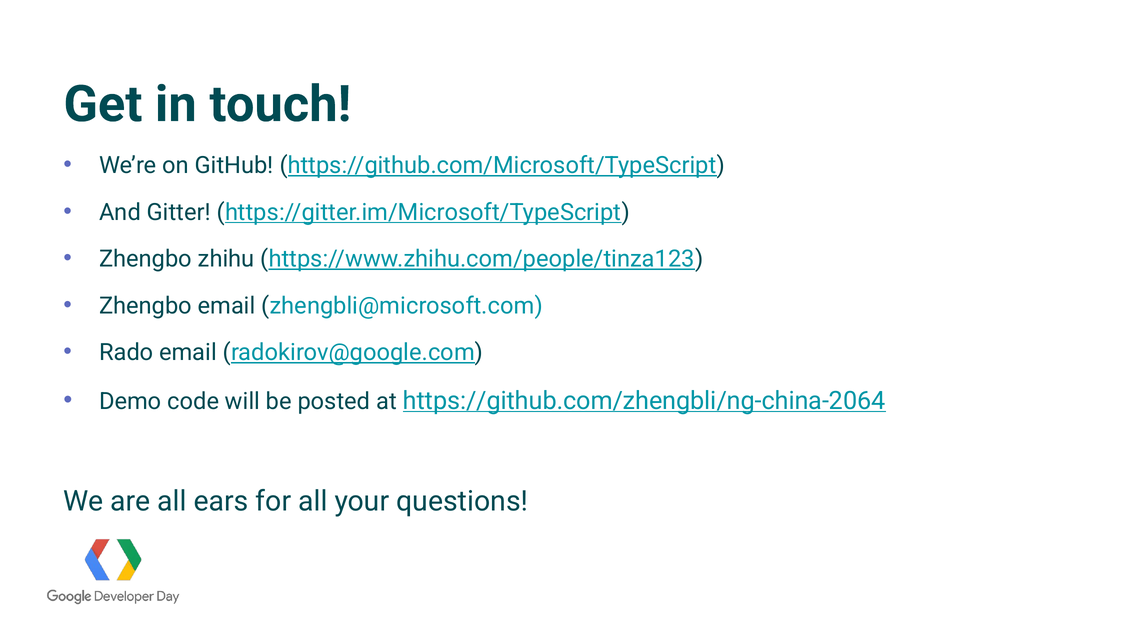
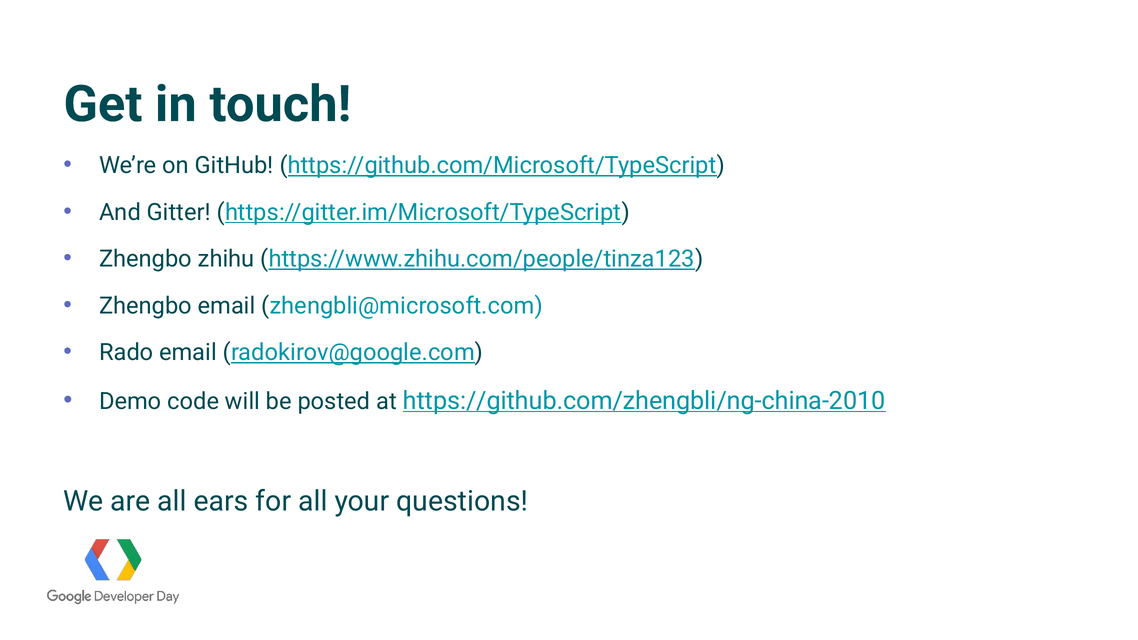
https://github.com/zhengbli/ng-china-2064: https://github.com/zhengbli/ng-china-2064 -> https://github.com/zhengbli/ng-china-2010 (644, 401)
